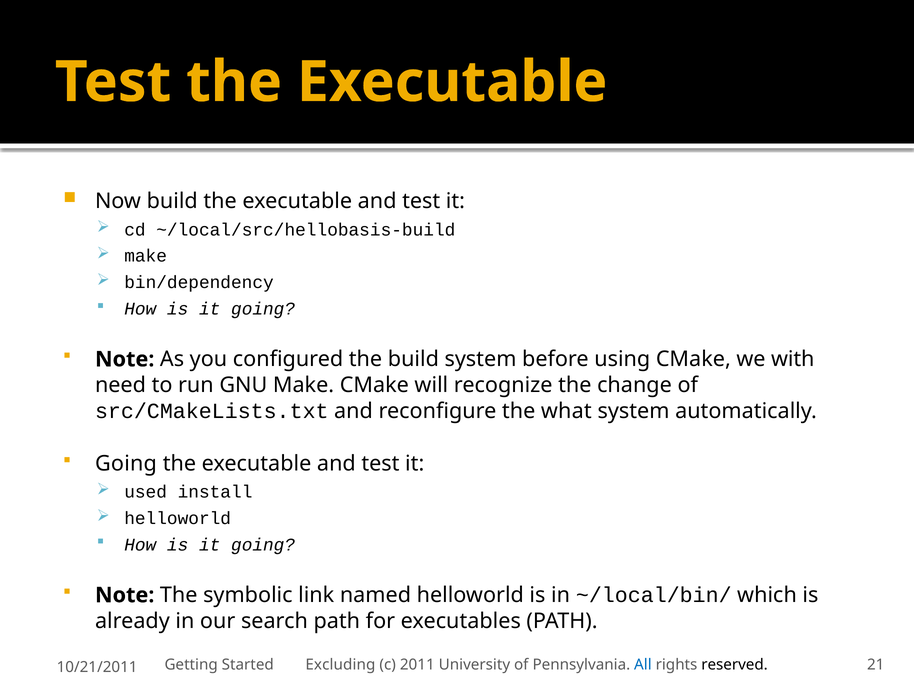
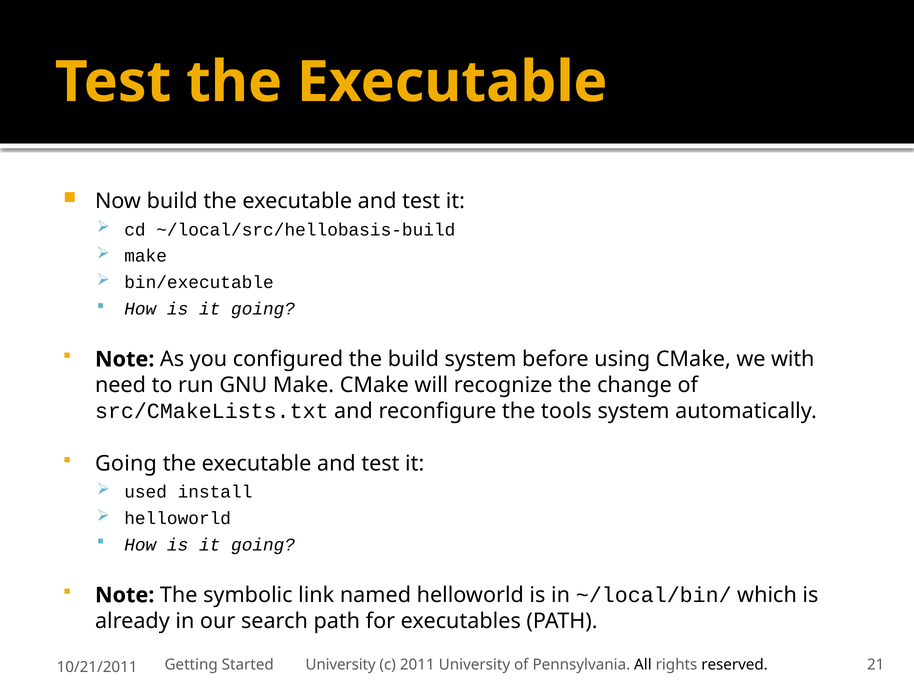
bin/dependency: bin/dependency -> bin/executable (199, 282)
what: what -> tools (566, 411)
Started Excluding: Excluding -> University (341, 664)
All colour: blue -> black (643, 664)
